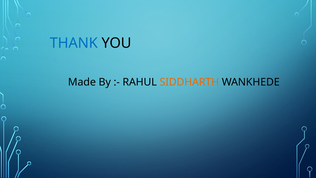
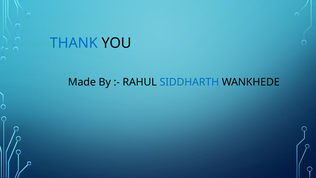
SIDDHARTH colour: orange -> blue (189, 82)
